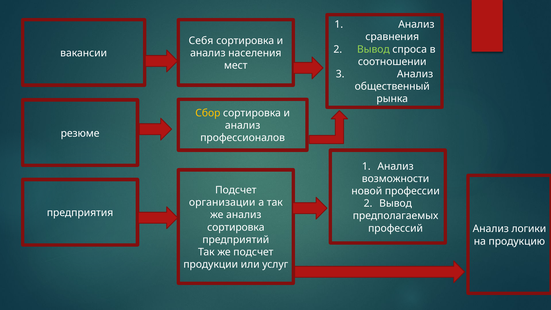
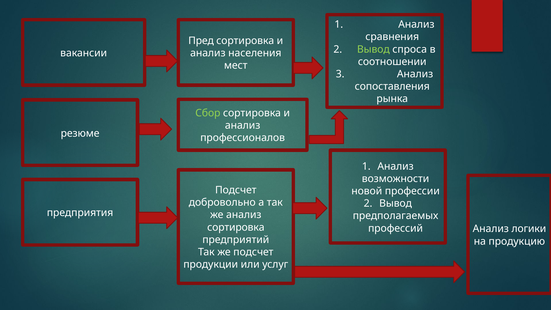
Себя: Себя -> Пред (201, 41)
общественный: общественный -> сопоставления (392, 86)
Сбор colour: yellow -> light green (208, 113)
организации: организации -> добровольно (222, 202)
